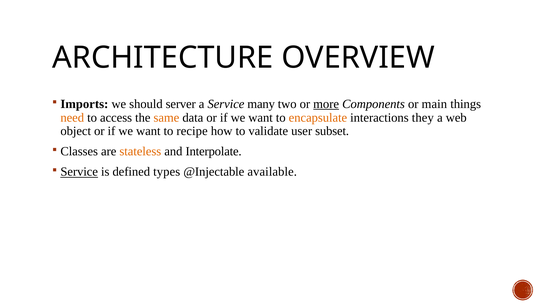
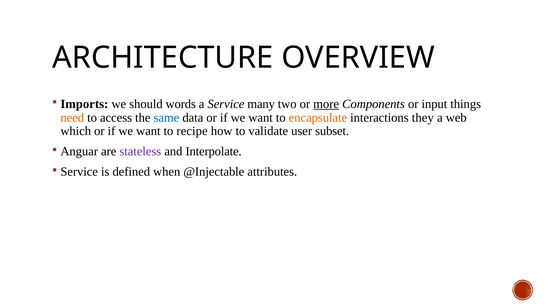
server: server -> words (181, 104)
main: main -> input (434, 104)
same colour: orange -> blue (166, 118)
object: object -> which (76, 131)
Classes: Classes -> Anguar (79, 152)
stateless colour: orange -> purple (140, 152)
Service underline: present -> none (79, 172)
types: types -> when (167, 172)
available: available -> attributes (272, 172)
